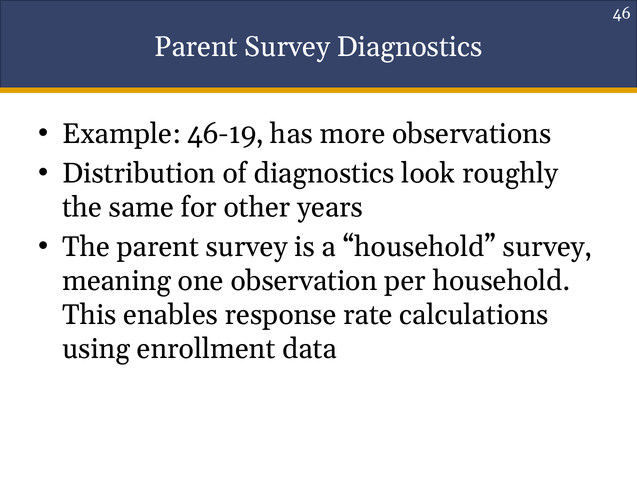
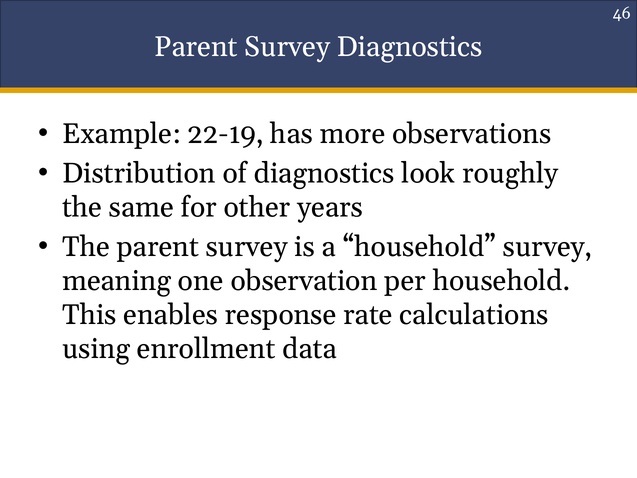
46-19: 46-19 -> 22-19 (226, 134)
